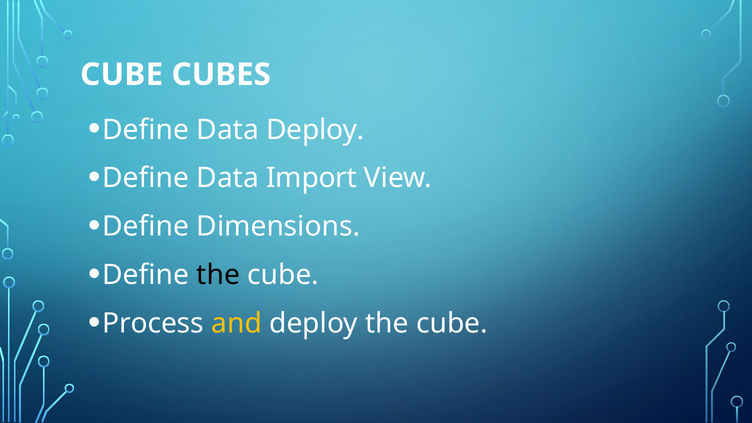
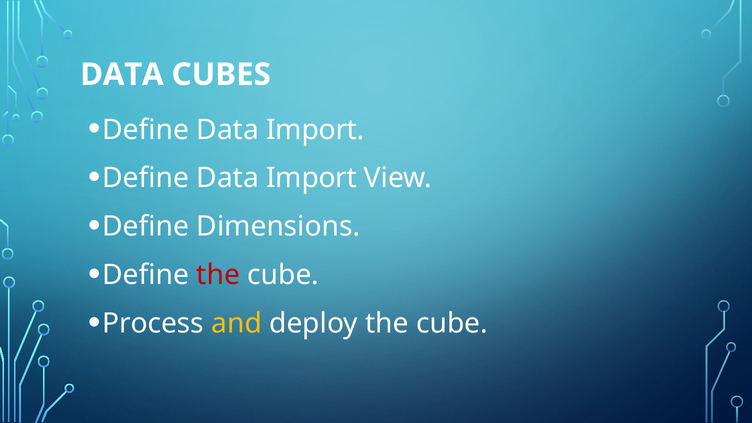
CUBE: CUBE -> DATA (122, 75)
Deploy: Deploy -> Import (315, 130)
the colour: black -> red (218, 275)
